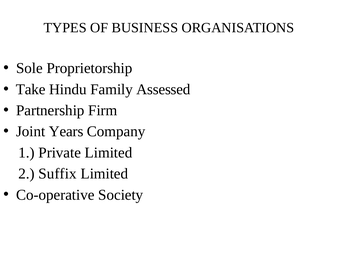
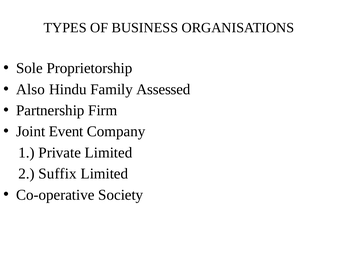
Take: Take -> Also (31, 89)
Years: Years -> Event (66, 131)
